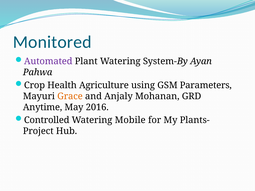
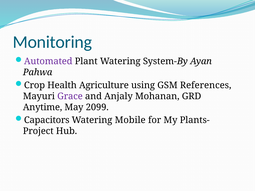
Monitored: Monitored -> Monitoring (52, 42)
Parameters: Parameters -> References (206, 85)
Grace colour: orange -> purple (70, 96)
2016: 2016 -> 2099 (97, 107)
Controlled: Controlled -> Capacitors (47, 120)
